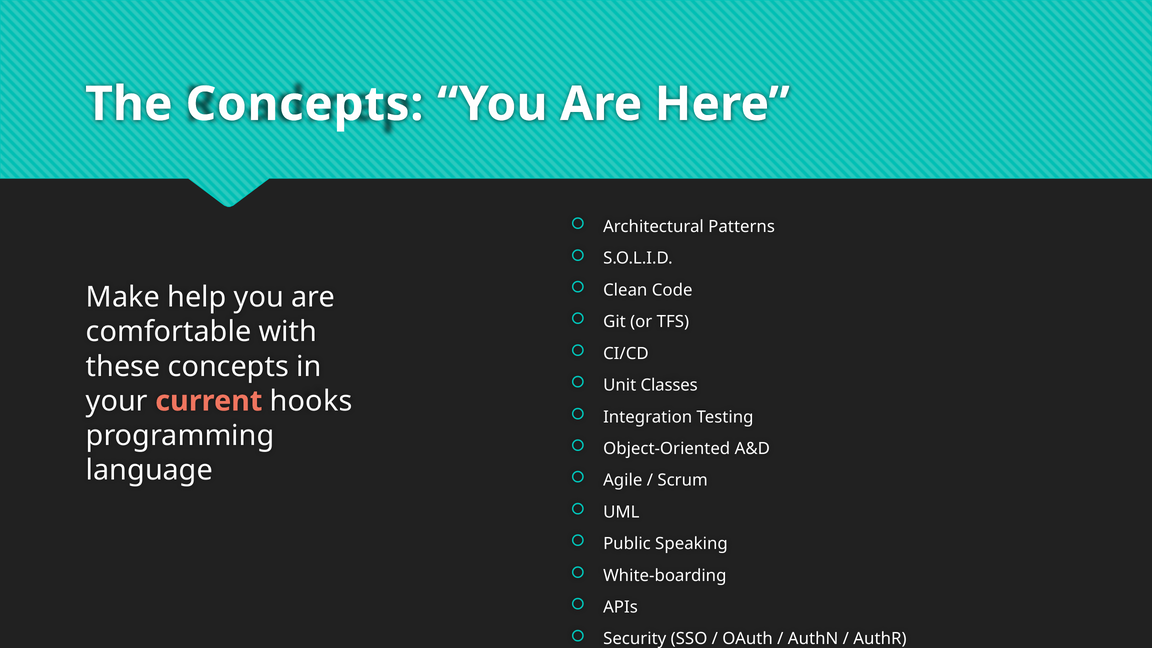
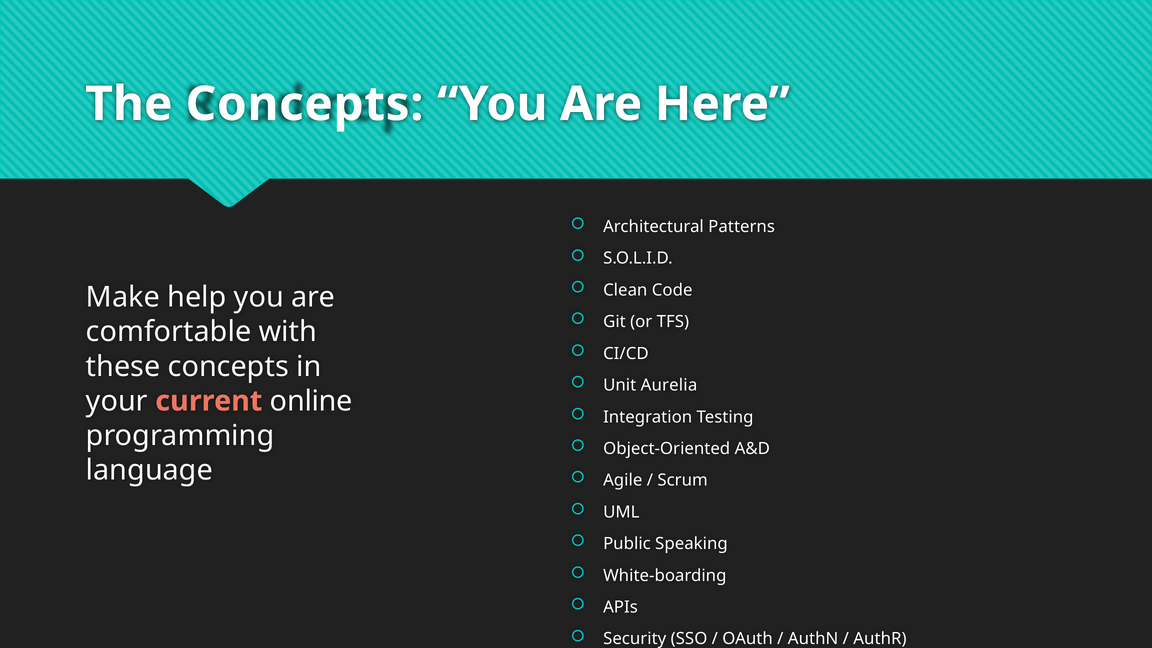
Classes: Classes -> Aurelia (669, 385)
hooks: hooks -> online (311, 401)
